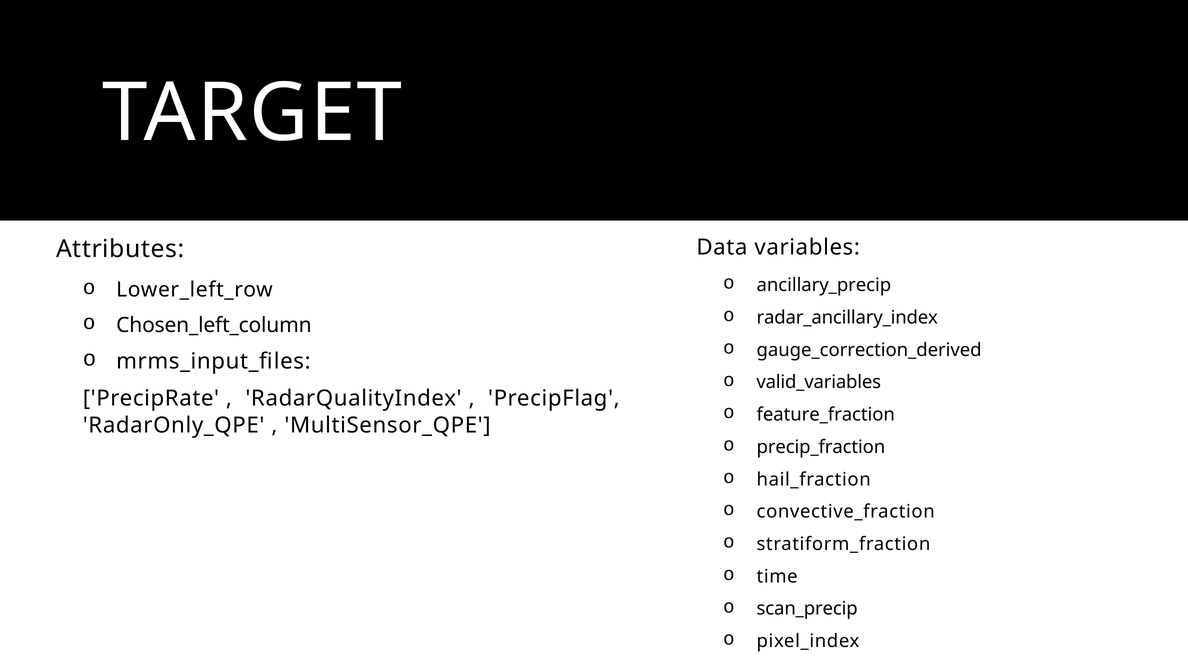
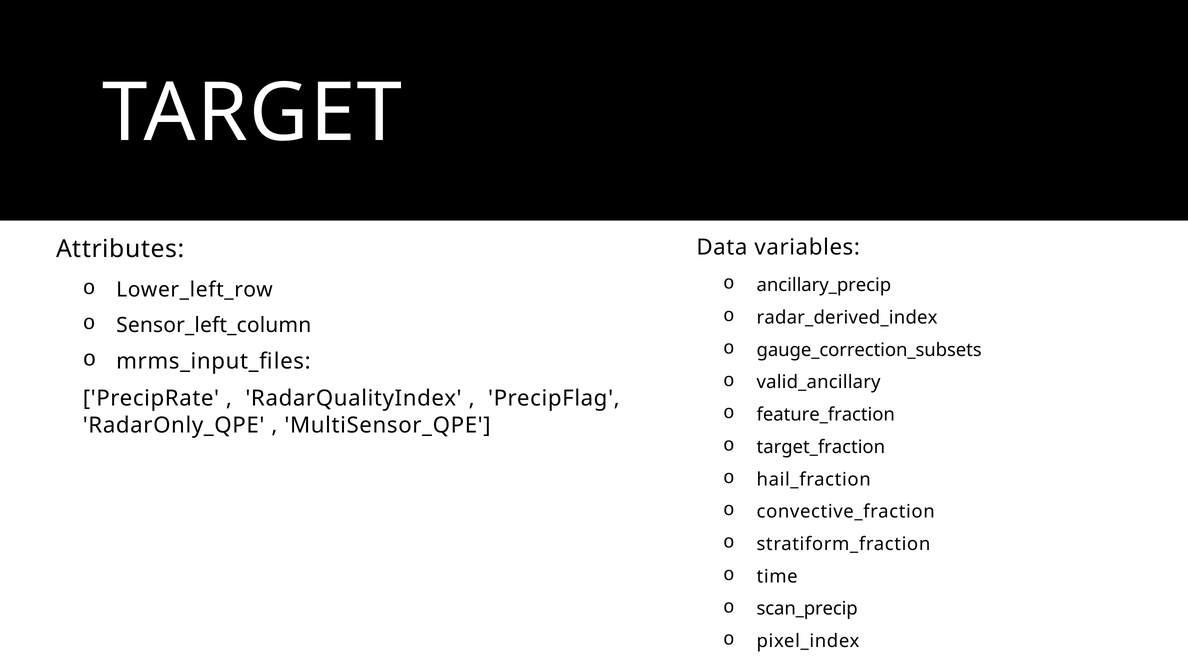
radar_ancillary_index: radar_ancillary_index -> radar_derived_index (847, 318)
Chosen_left_column: Chosen_left_column -> Sensor_left_column (214, 325)
gauge_correction_derived: gauge_correction_derived -> gauge_correction_subsets (869, 350)
valid_variables: valid_variables -> valid_ancillary (819, 382)
precip_fraction: precip_fraction -> target_fraction (821, 447)
